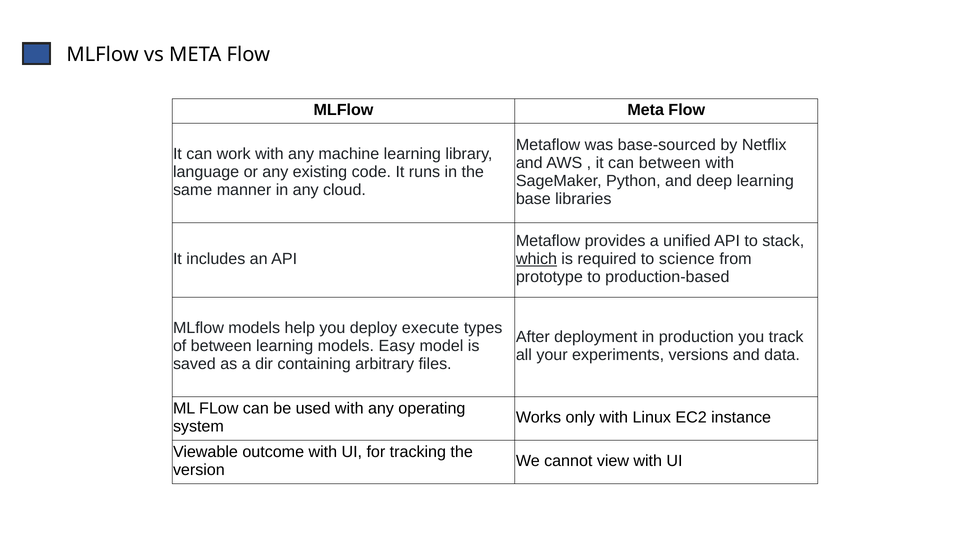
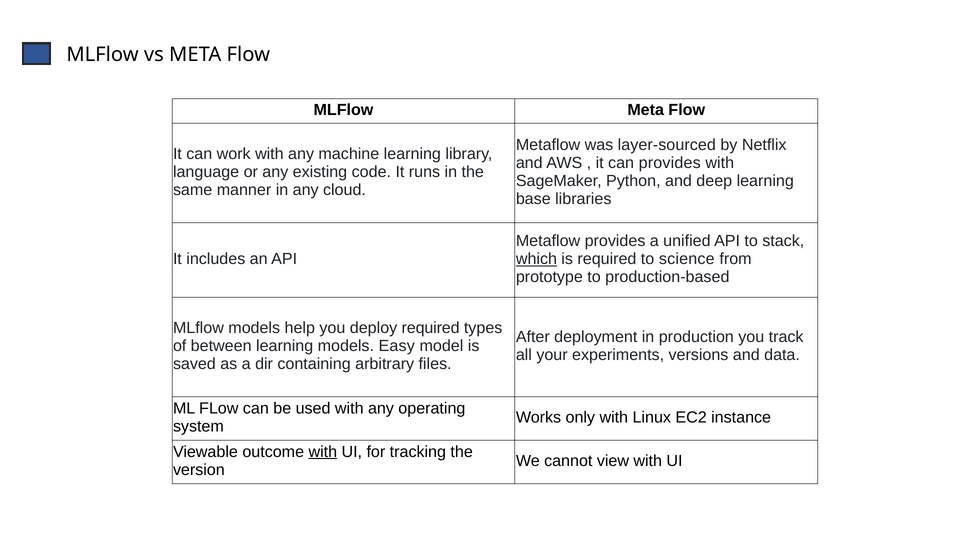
base-sourced: base-sourced -> layer-sourced (667, 145)
can between: between -> provides (670, 163)
deploy execute: execute -> required (431, 328)
with underline: none -> present (323, 452)
